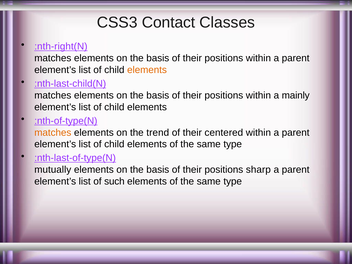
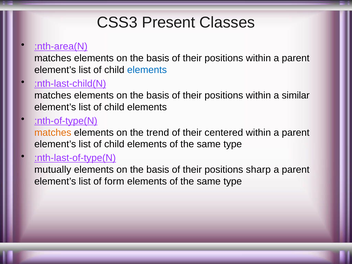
Contact: Contact -> Present (169, 22)
:nth-right(N: :nth-right(N -> :nth-area(N (61, 46)
elements colour: orange -> blue (147, 70)
mainly: mainly -> similar (296, 95)
such: such -> form (114, 181)
